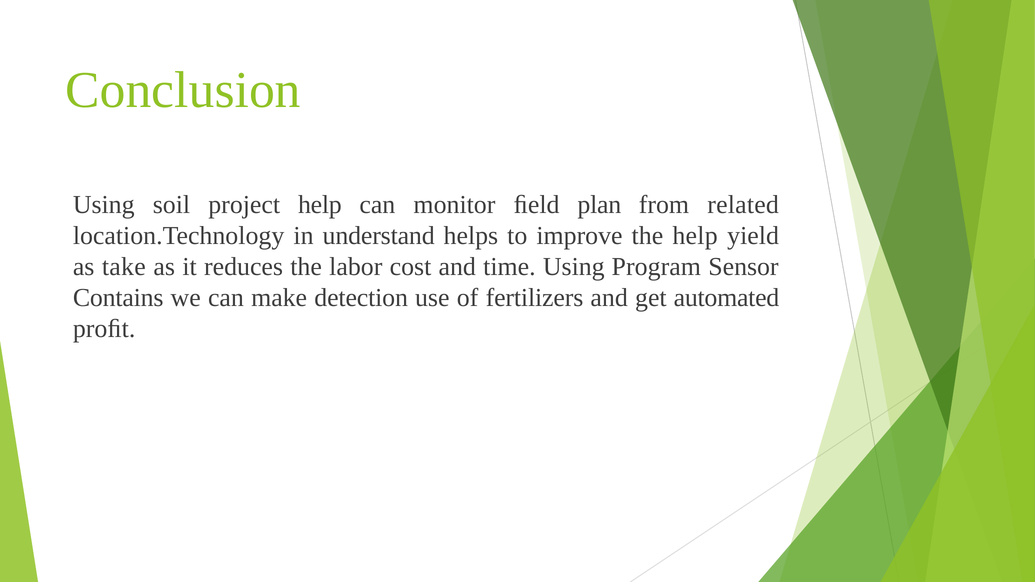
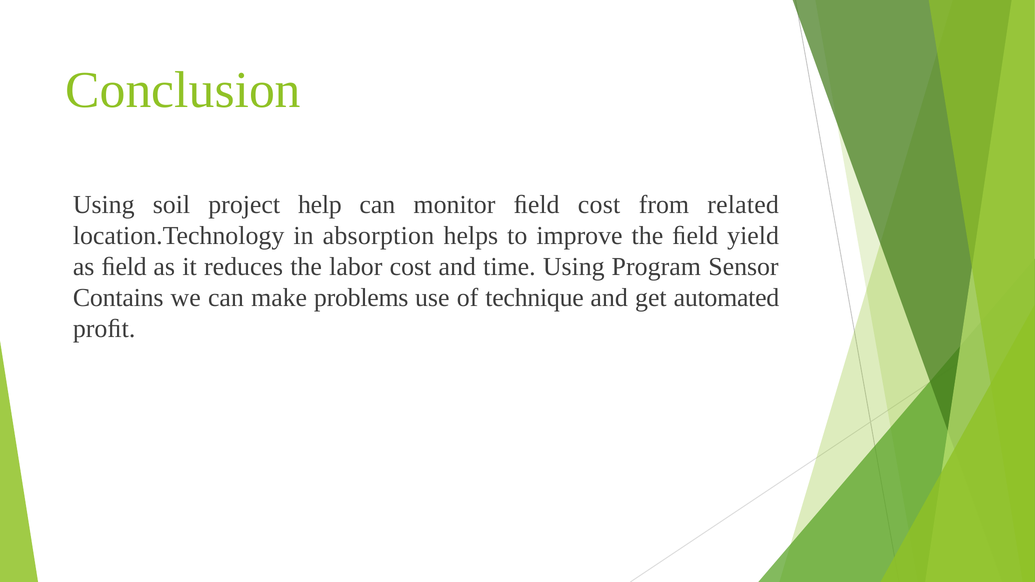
ﬁeld plan: plan -> cost (599, 205)
understand: understand -> absorption (378, 236)
the help: help -> ﬁeld (695, 236)
as take: take -> ﬁeld (124, 267)
detection: detection -> problems (361, 298)
fertilizers: fertilizers -> technique (535, 298)
